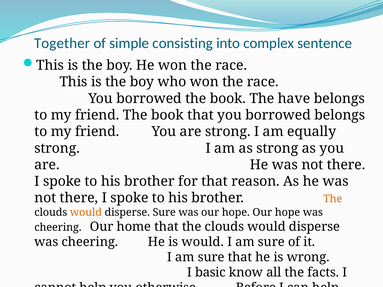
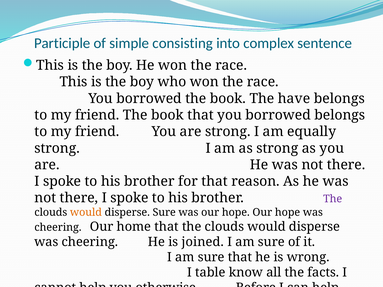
Together: Together -> Participle (62, 43)
The colour: orange -> purple (333, 199)
is would: would -> joined (203, 242)
basic: basic -> table (210, 273)
